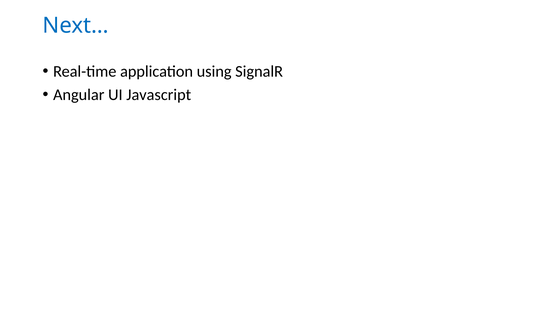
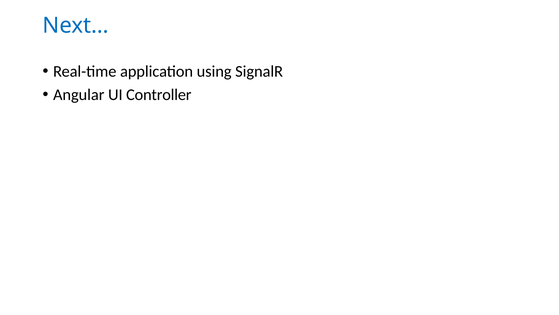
Javascript: Javascript -> Controller (159, 95)
